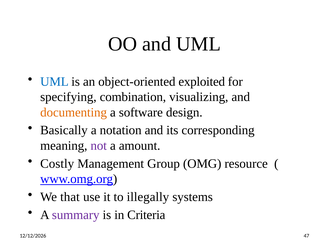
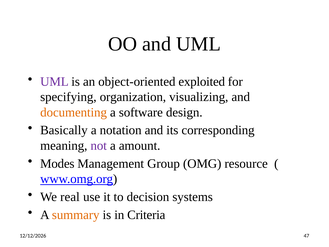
UML colour: blue -> purple (54, 81)
combination: combination -> organization (133, 97)
Costly: Costly -> Modes (57, 163)
that: that -> real (70, 197)
illegally: illegally -> decision (148, 197)
summary colour: purple -> orange (76, 215)
